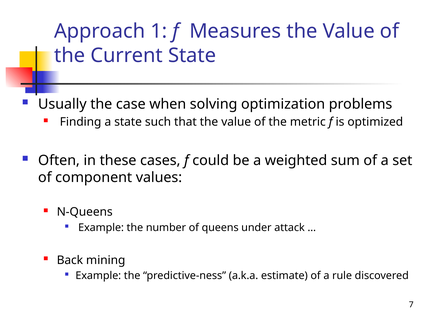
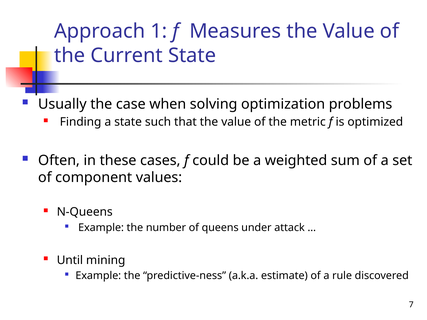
Back: Back -> Until (70, 260)
